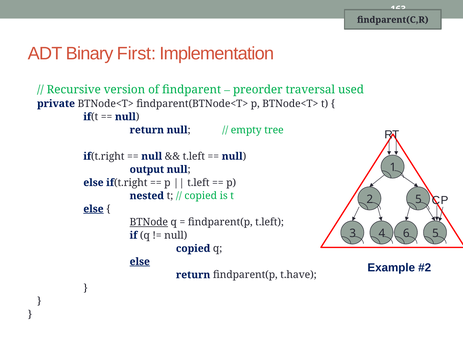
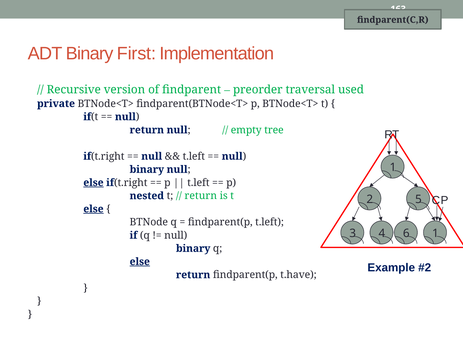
output: output -> binary (147, 169)
else underline: none -> present (93, 182)
copied: copied -> return (201, 195)
BTNode underline: present -> none (149, 222)
6 5: 5 -> 1 (435, 233)
copied: copied -> binary (193, 248)
